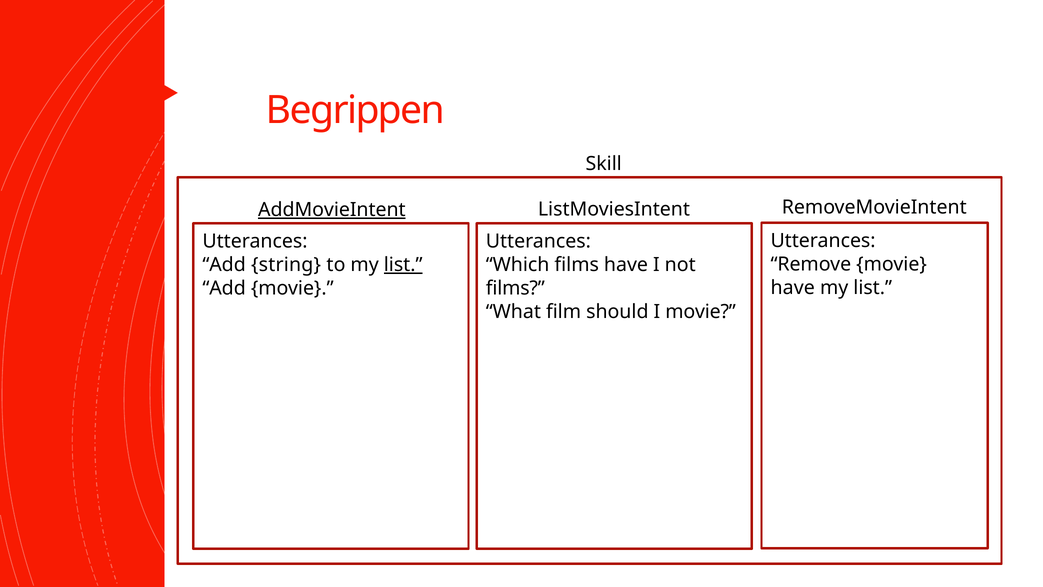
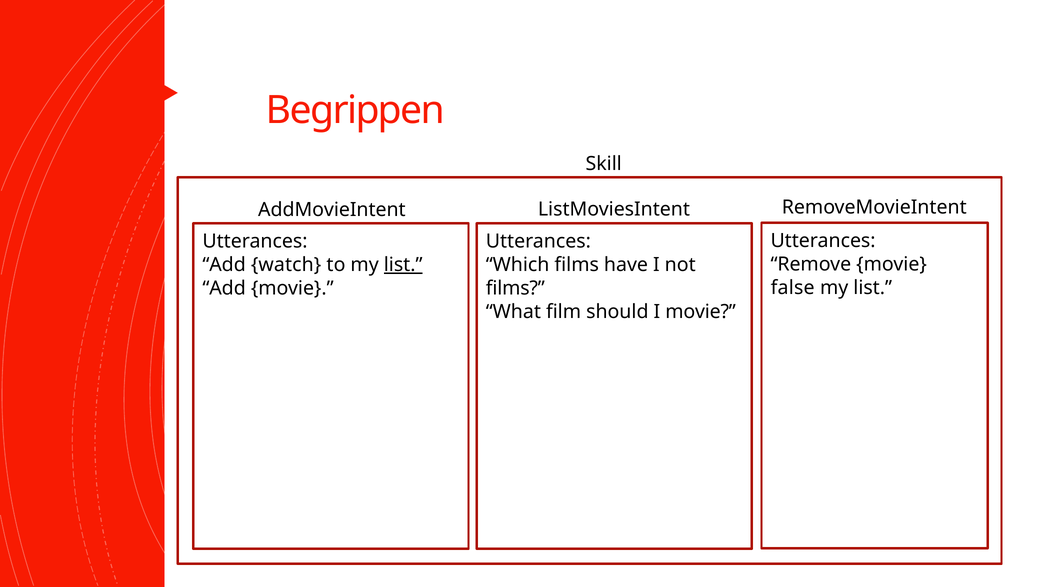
AddMovieIntent underline: present -> none (332, 210)
string: string -> watch (286, 265)
have: have -> false (793, 288)
